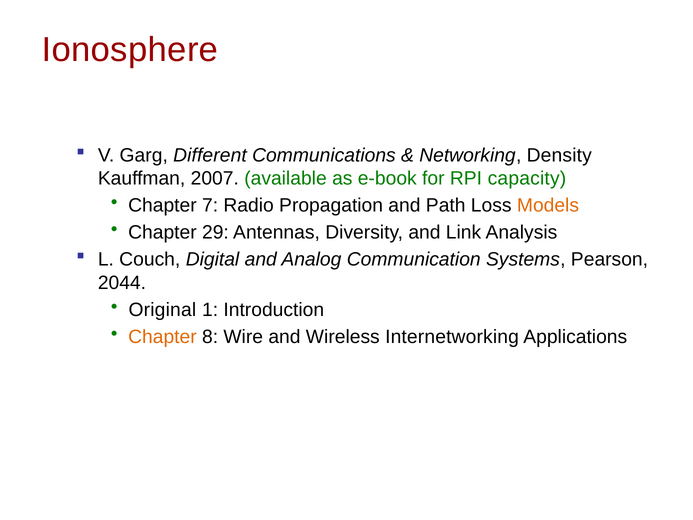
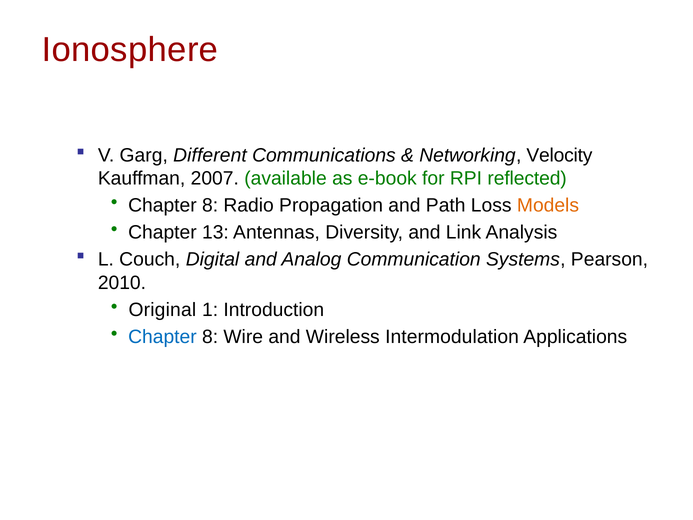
Density: Density -> Velocity (559, 155)
capacity: capacity -> reflected (527, 179)
7: 7 -> 8 (210, 206)
29: 29 -> 13 (215, 233)
2044: 2044 -> 2010 (122, 283)
Chapter colour: orange -> blue (162, 337)
Internetworking: Internetworking -> Intermodulation (452, 337)
